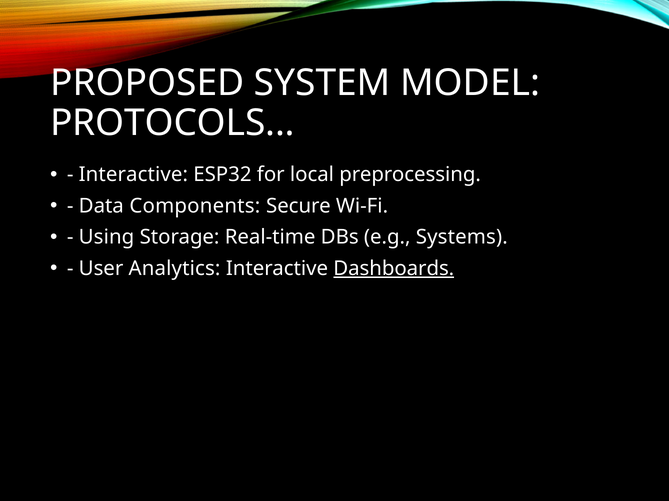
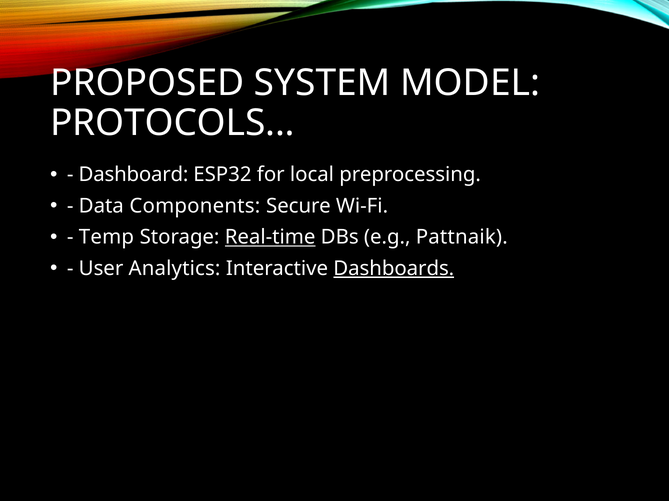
Interactive: Interactive -> Dashboard (134, 175)
Using: Using -> Temp (106, 238)
Real-time underline: none -> present (270, 238)
Systems: Systems -> Pattnaik (462, 238)
